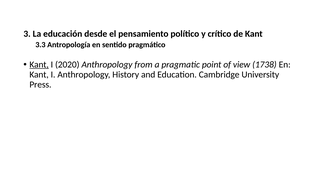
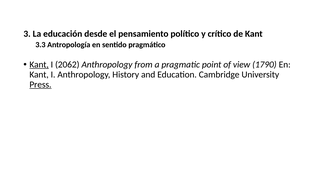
2020: 2020 -> 2062 (67, 65)
1738: 1738 -> 1790 (264, 65)
Press underline: none -> present (40, 85)
